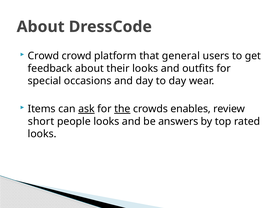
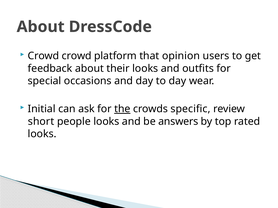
general: general -> opinion (181, 56)
Items: Items -> Initial (42, 109)
ask underline: present -> none (86, 109)
enables: enables -> specific (191, 109)
